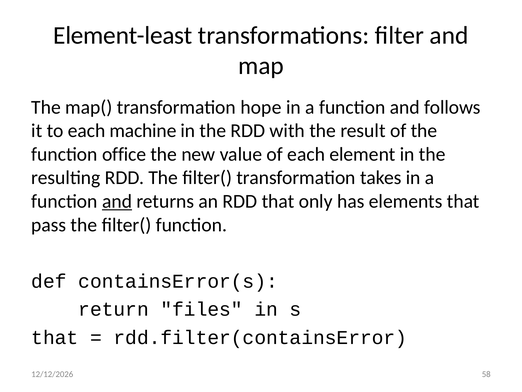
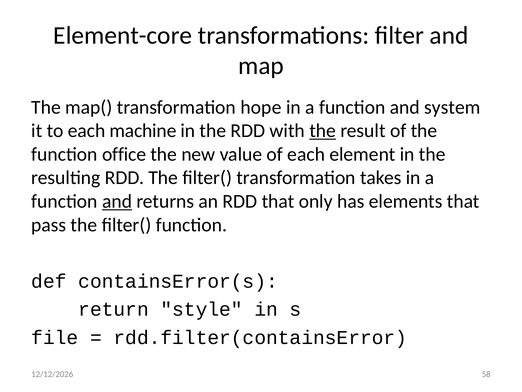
Element-least: Element-least -> Element-core (123, 35)
follows: follows -> system (452, 107)
the underline: none -> present (323, 131)
files: files -> style (202, 309)
that: that -> file (55, 337)
